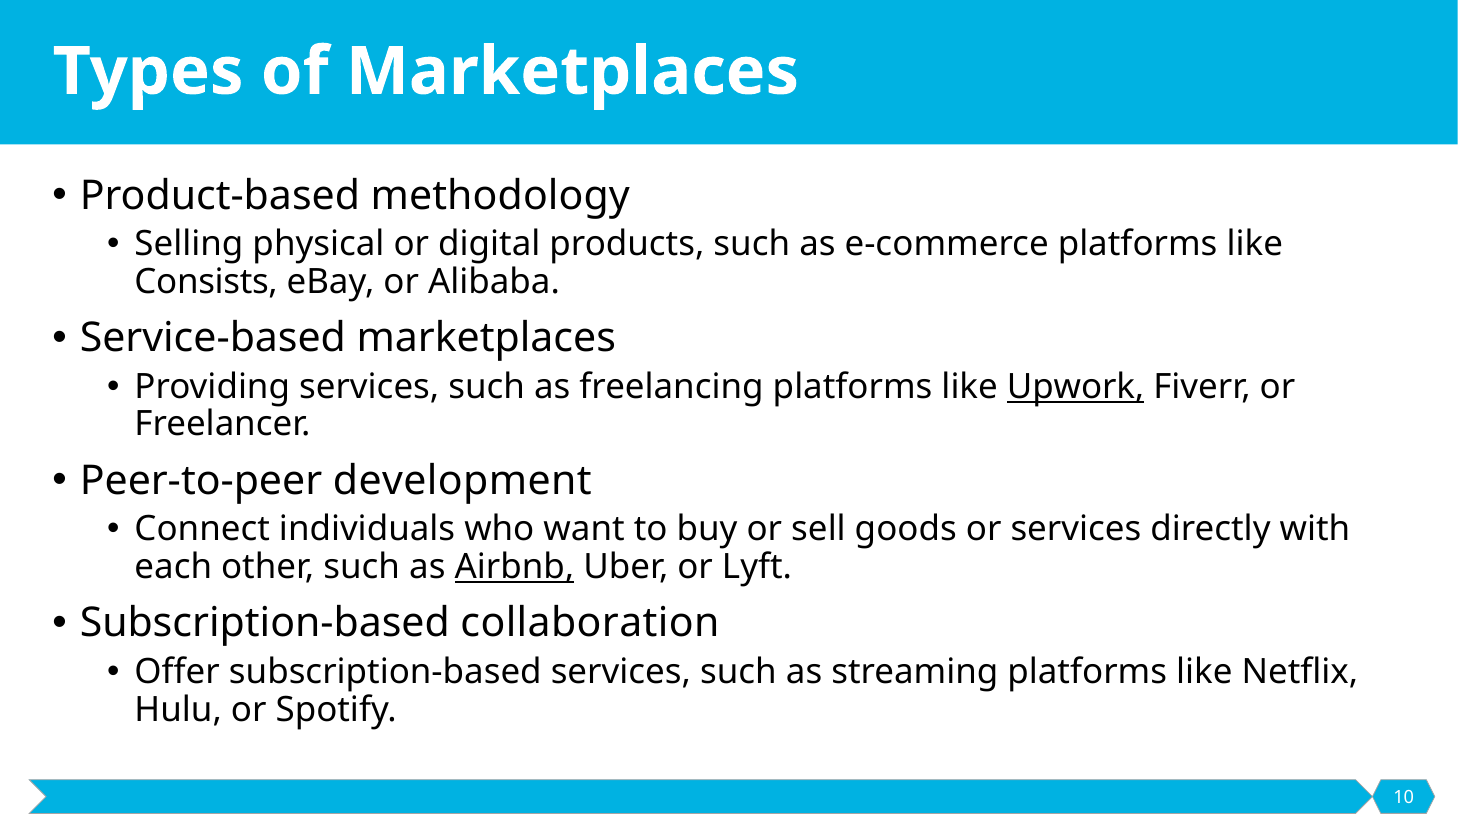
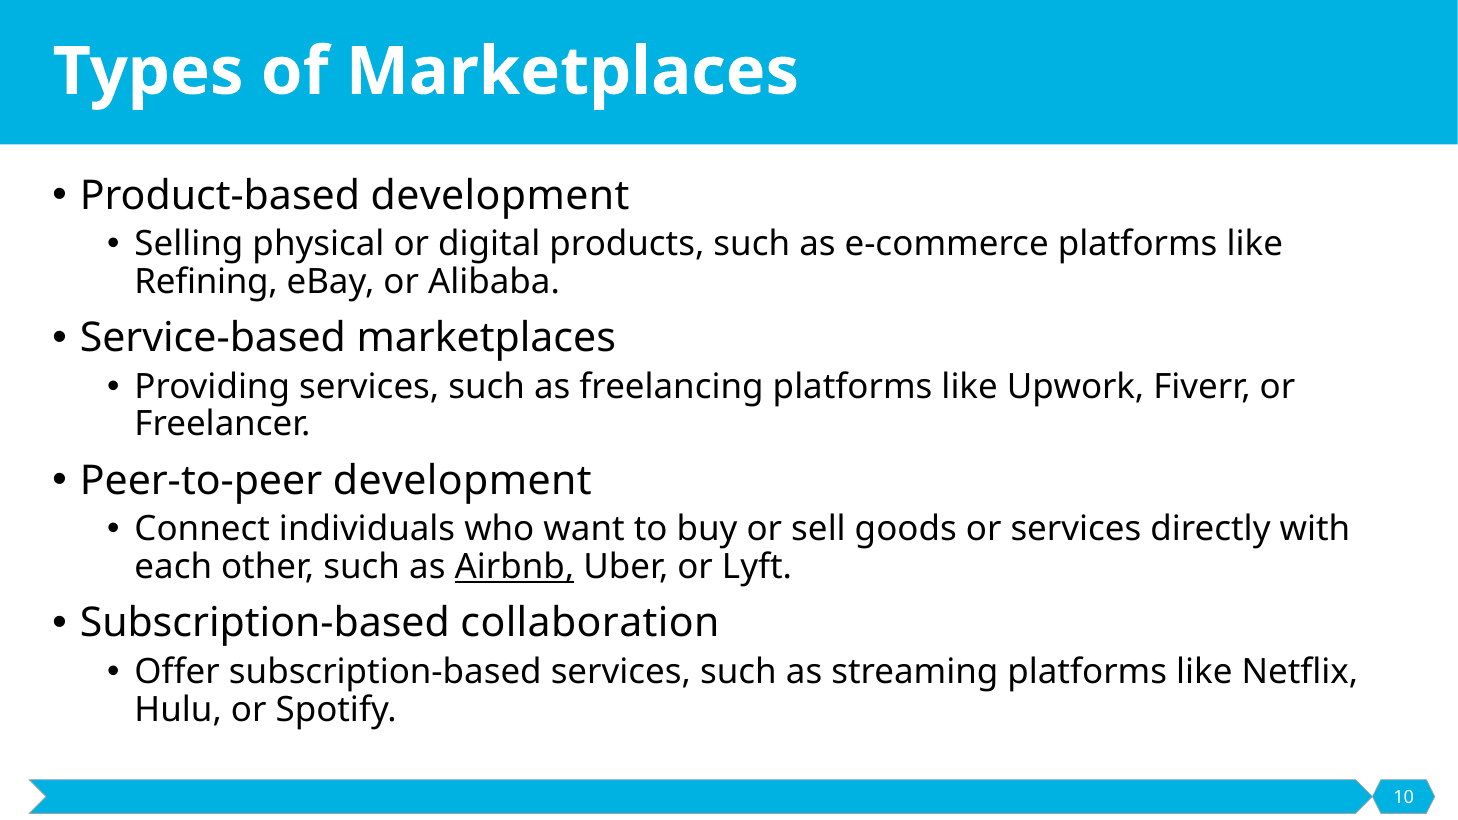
Product-based methodology: methodology -> development (500, 196)
Consists: Consists -> Refining (206, 282)
Upwork underline: present -> none (1076, 387)
